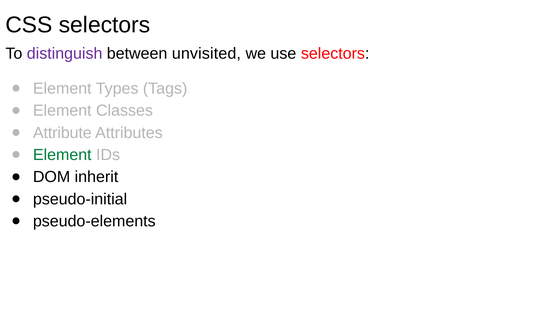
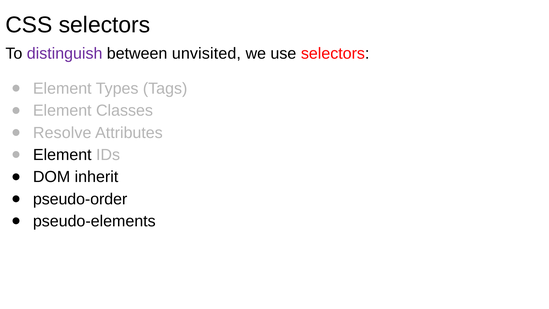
Attribute: Attribute -> Resolve (62, 133)
Element colour: green -> black (62, 155)
pseudo-initial: pseudo-initial -> pseudo-order (80, 199)
